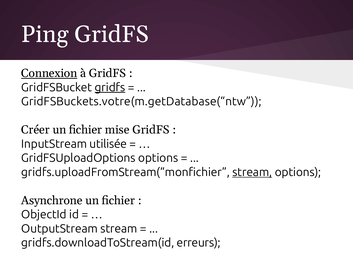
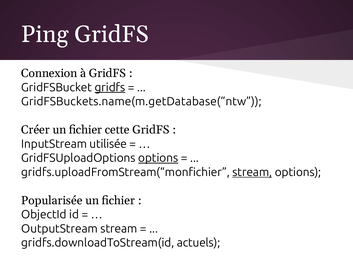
Connexion underline: present -> none (49, 73)
GridFSBuckets.votre(m.getDatabase(“ntw: GridFSBuckets.votre(m.getDatabase(“ntw -> GridFSBuckets.name(m.getDatabase(“ntw (141, 101)
mise: mise -> cette (117, 130)
options underline: none -> present (158, 158)
Asynchrone: Asynchrone -> Popularisée (52, 200)
erreurs: erreurs -> actuels (199, 243)
